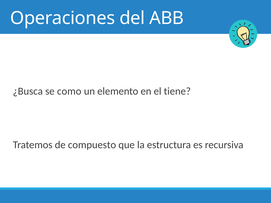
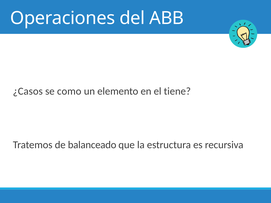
¿Busca: ¿Busca -> ¿Casos (28, 91)
compuesto: compuesto -> balanceado (92, 145)
